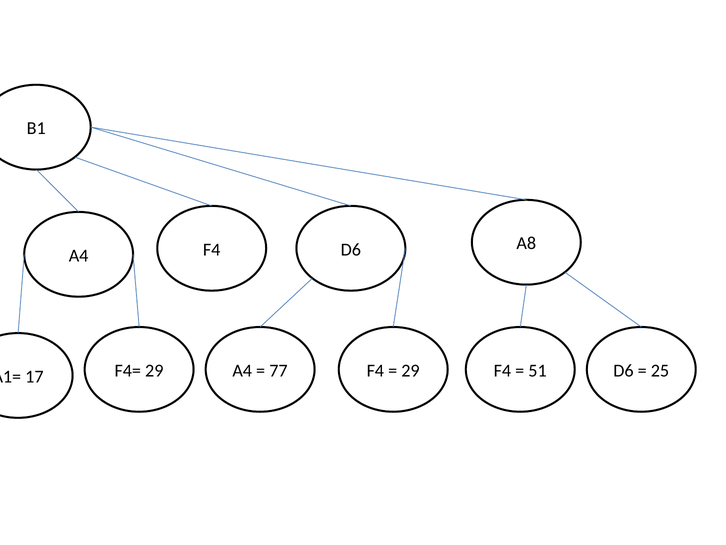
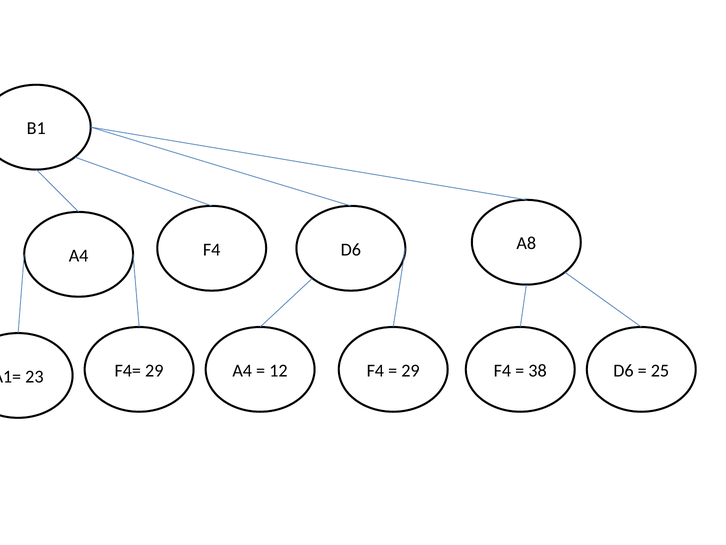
77: 77 -> 12 (278, 370)
51: 51 -> 38 (538, 370)
17: 17 -> 23 (34, 376)
